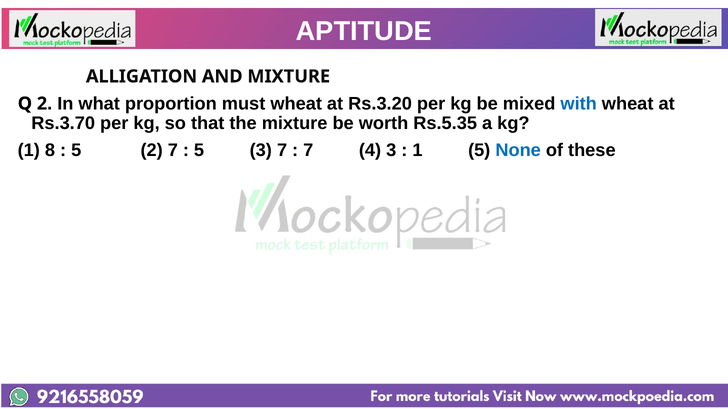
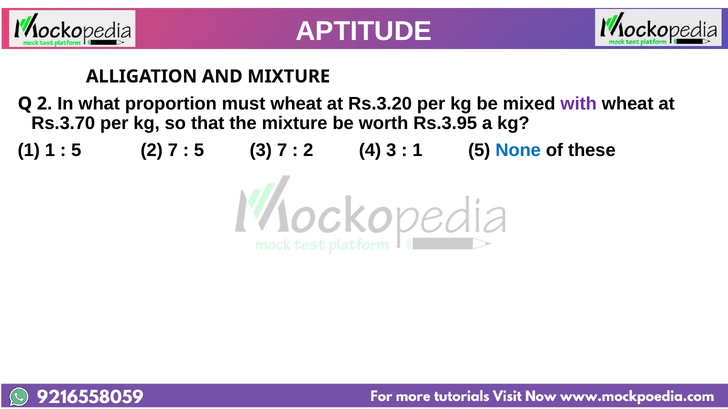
with colour: blue -> purple (579, 104)
Rs.5.35: Rs.5.35 -> Rs.3.95 (445, 123)
1 8: 8 -> 1 (50, 151)
7: 7 -> 2 (308, 151)
